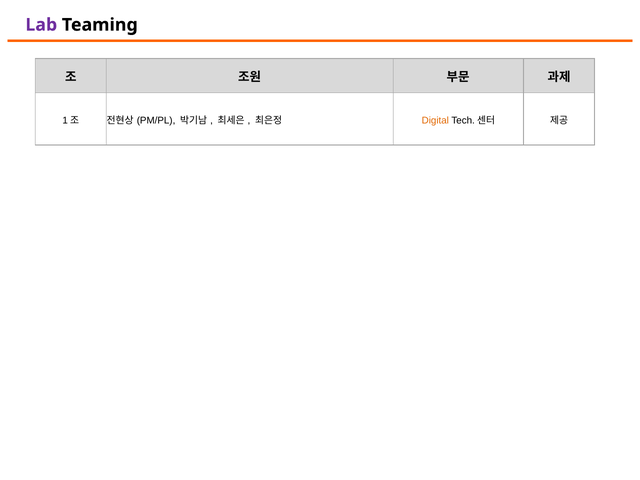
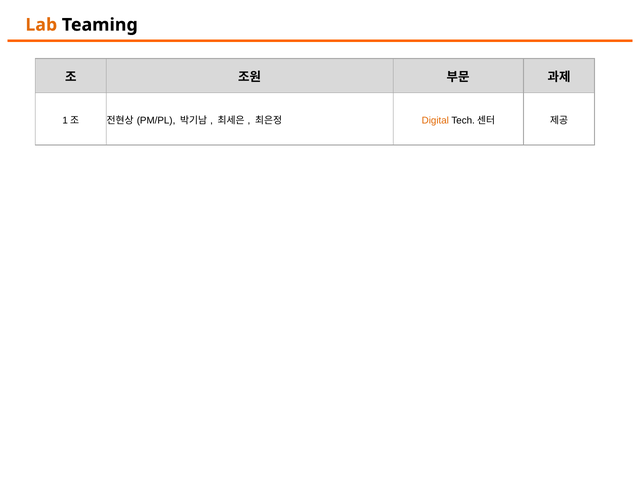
Lab colour: purple -> orange (41, 25)
